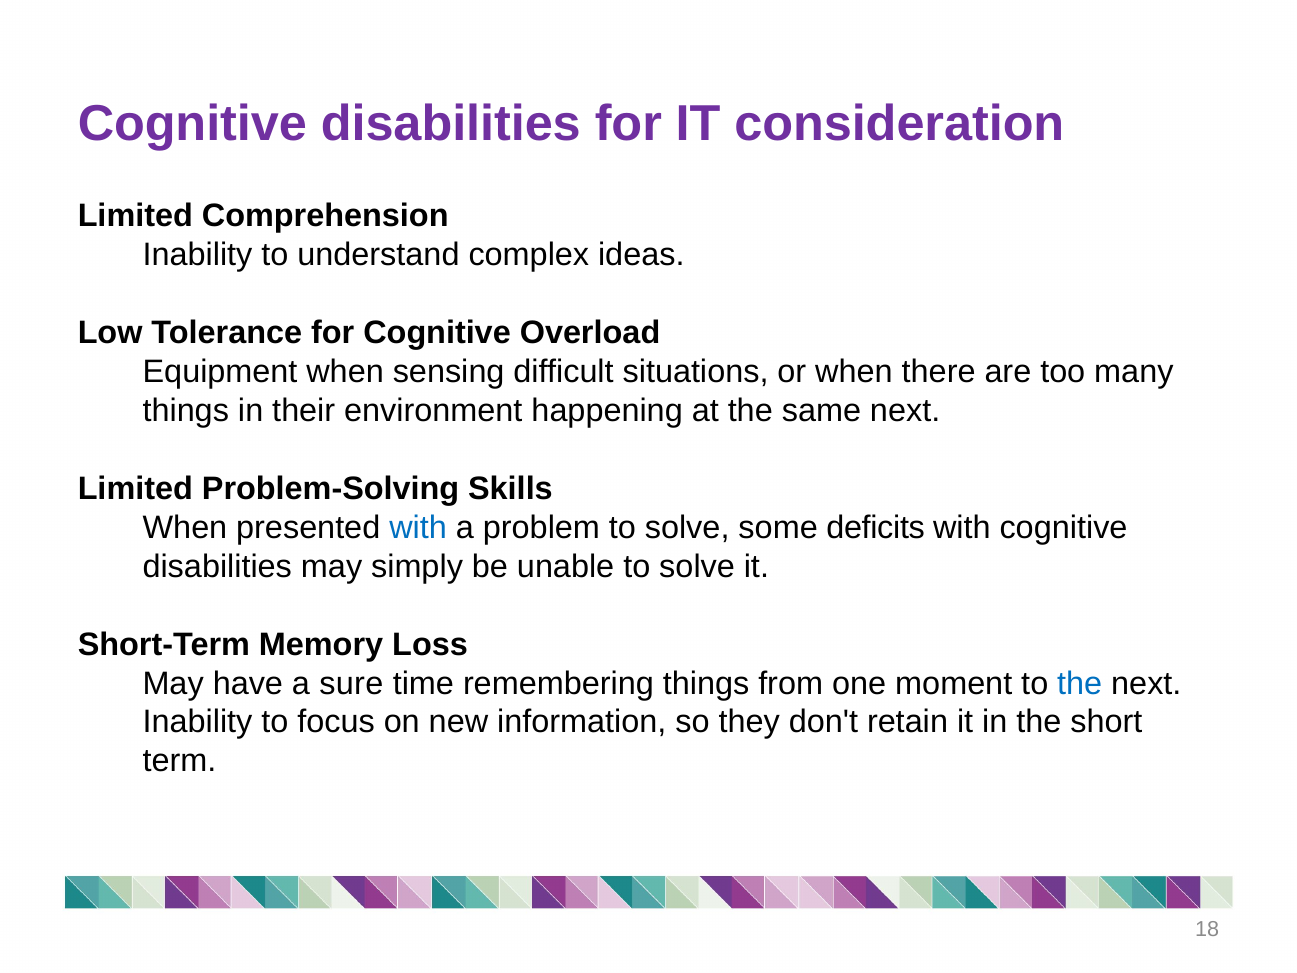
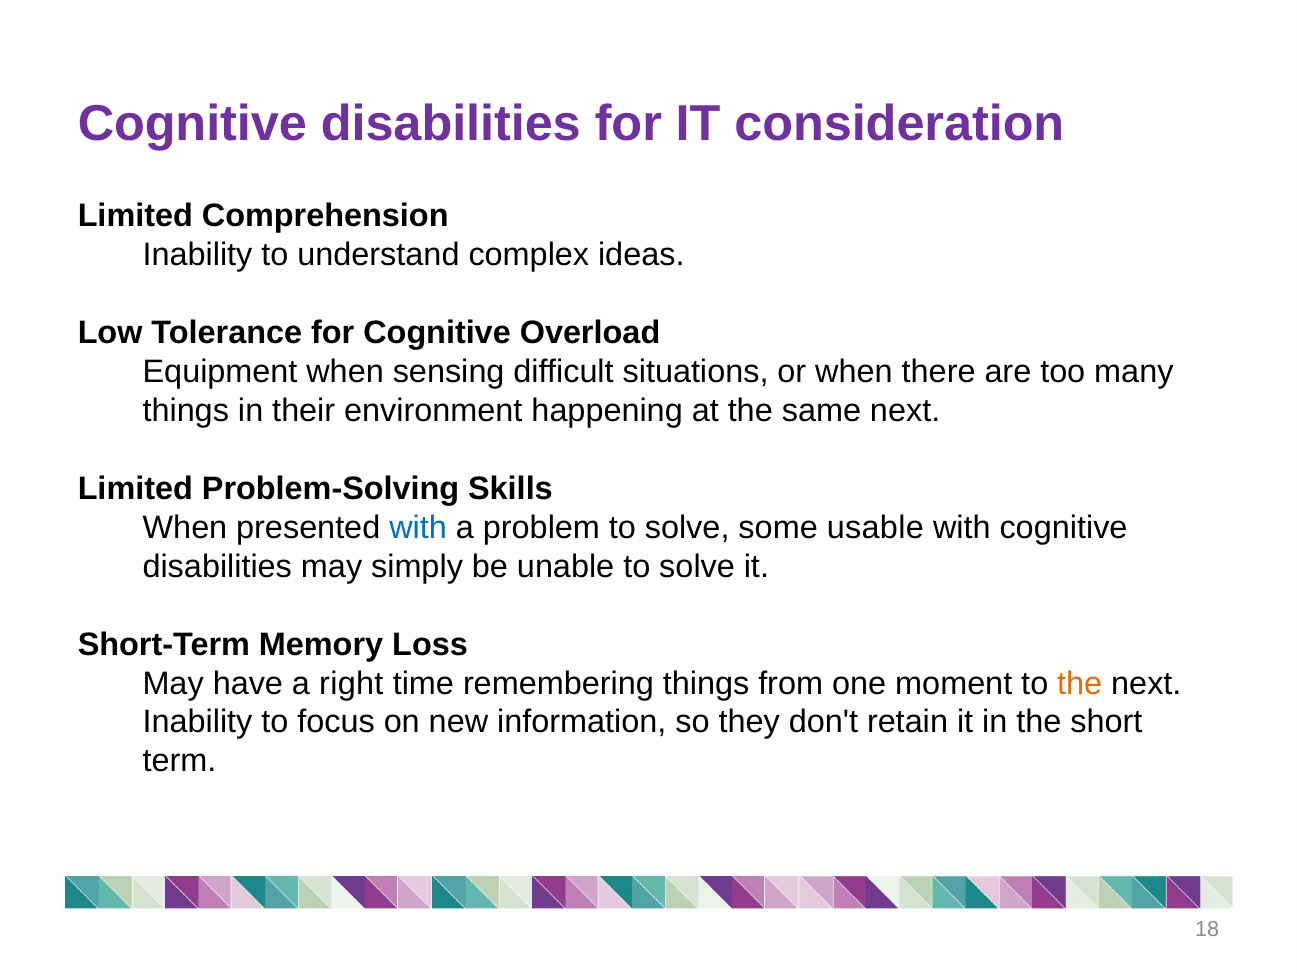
deficits: deficits -> usable (875, 528)
sure: sure -> right (351, 683)
the colour: blue -> orange (1080, 683)
